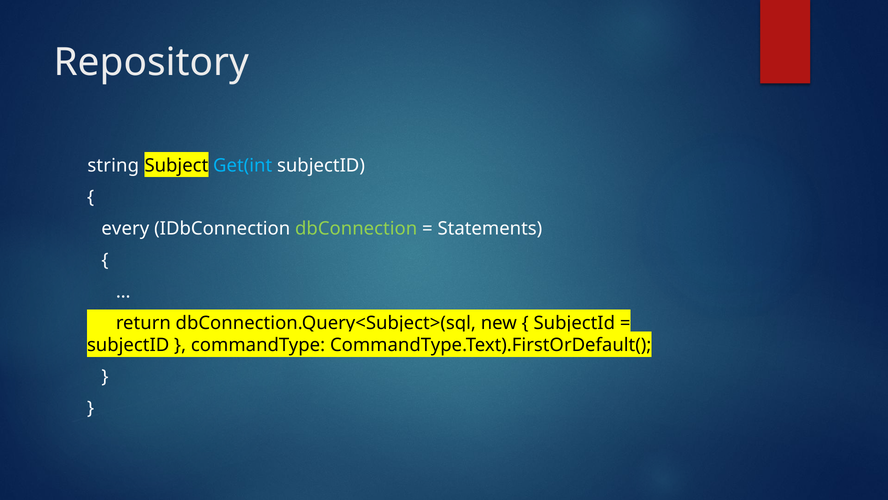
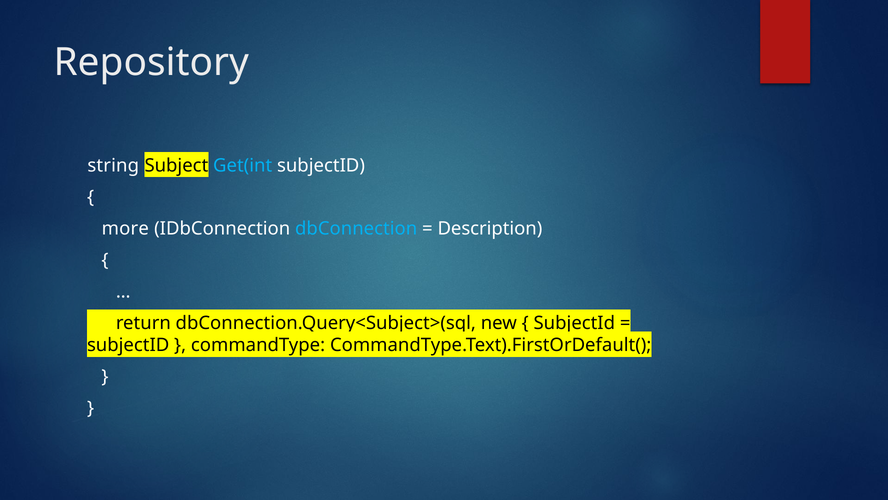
every: every -> more (125, 228)
dbConnection colour: light green -> light blue (356, 228)
Statements: Statements -> Description (490, 228)
